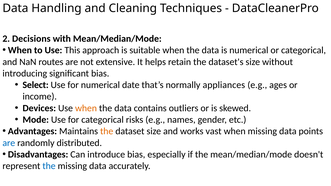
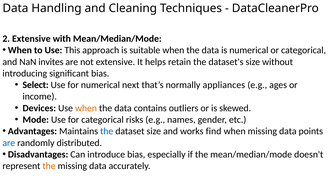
2 Decisions: Decisions -> Extensive (31, 39)
routes: routes -> invites (51, 62)
date: date -> next (131, 85)
the colour: orange -> blue (107, 131)
vast: vast -> find (214, 131)
the colour: blue -> orange (49, 166)
